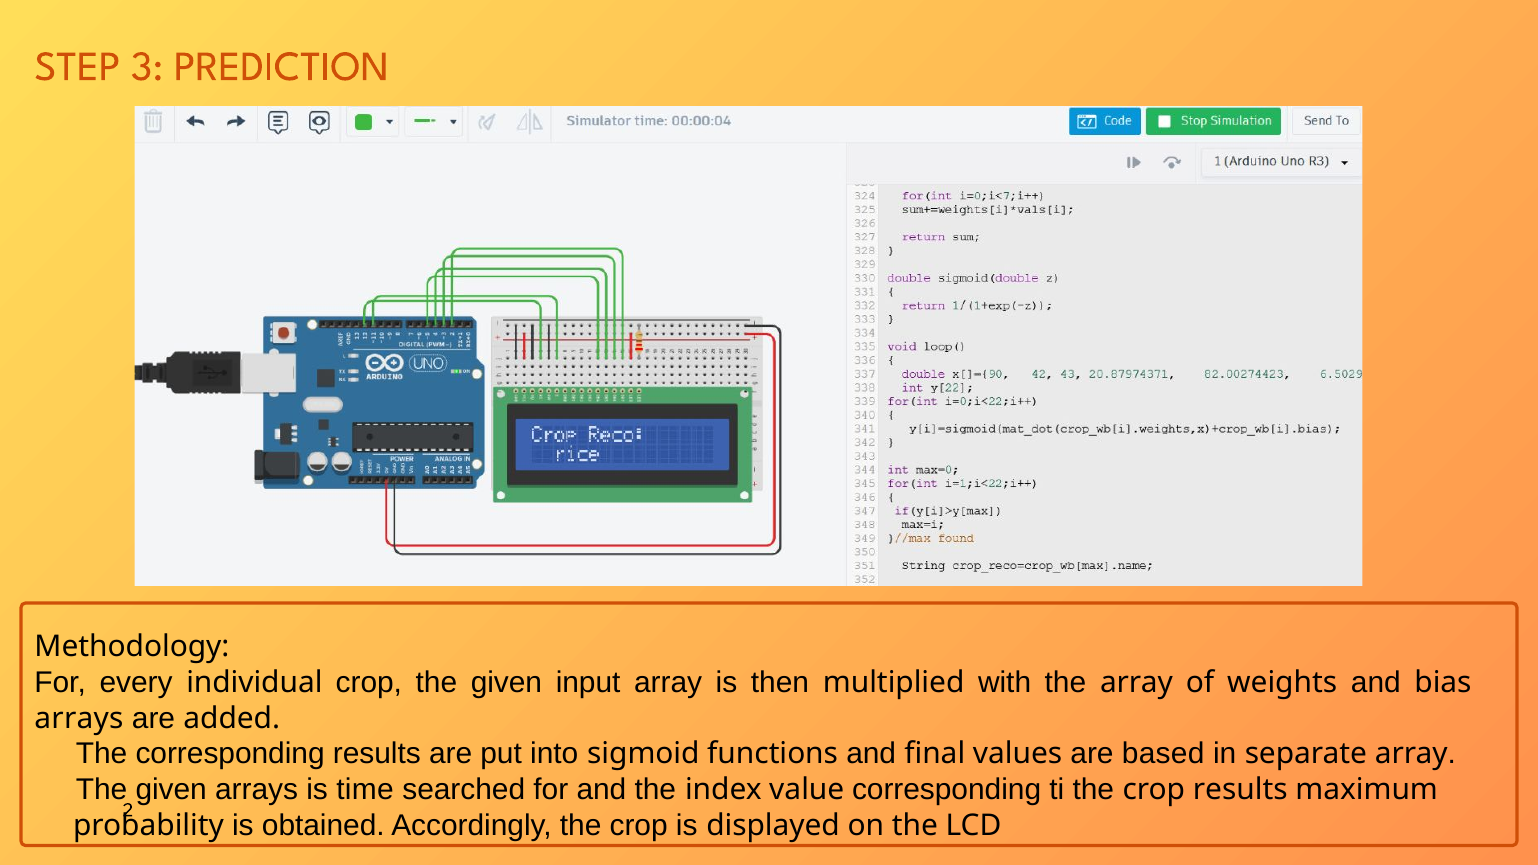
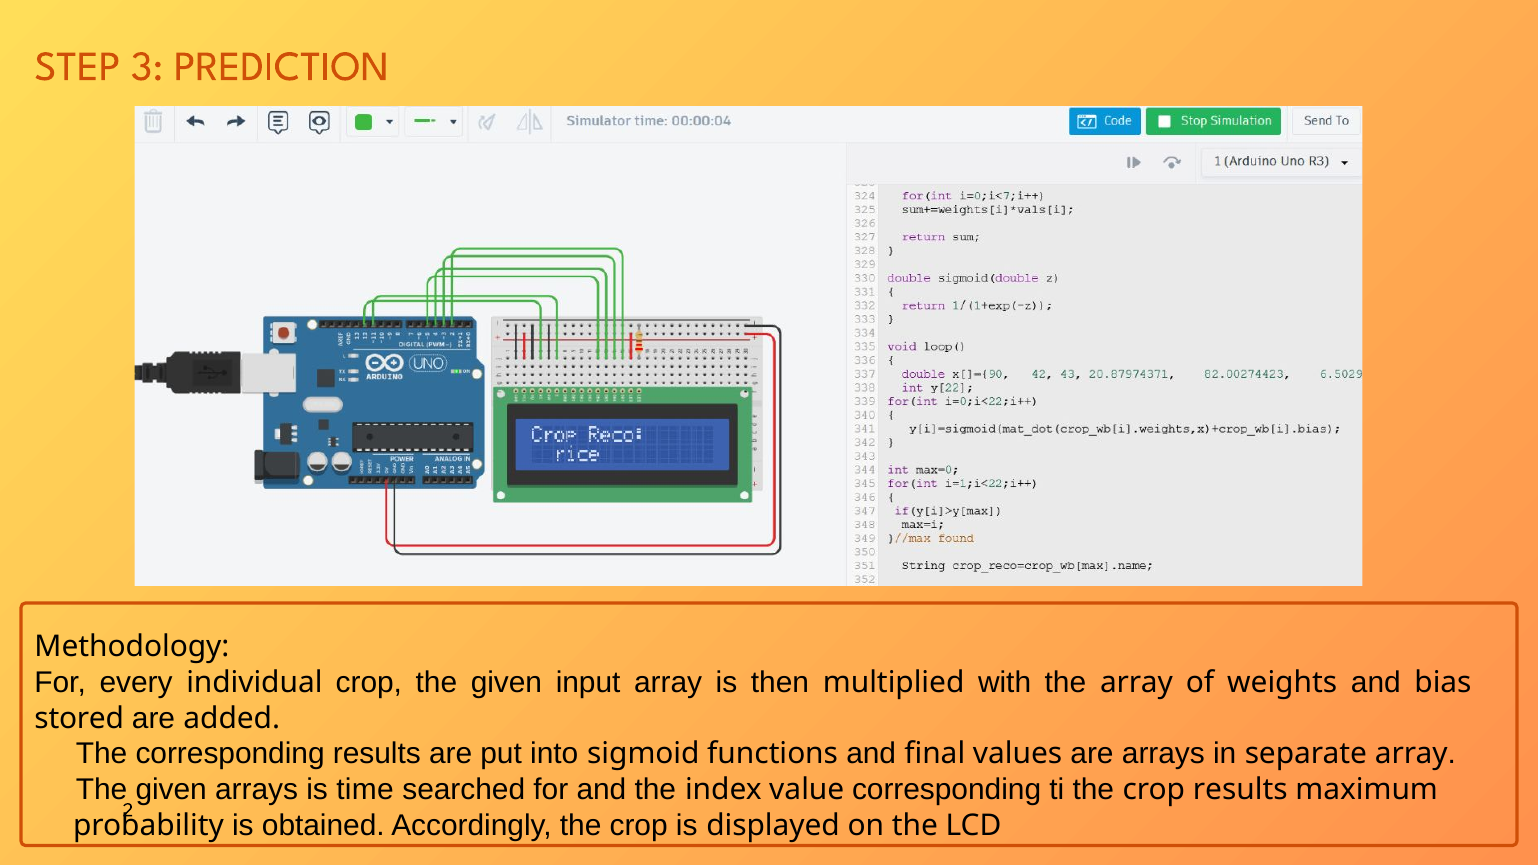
arrays: arrays -> stored (79, 718)
are based: based -> arrays (1163, 754)
